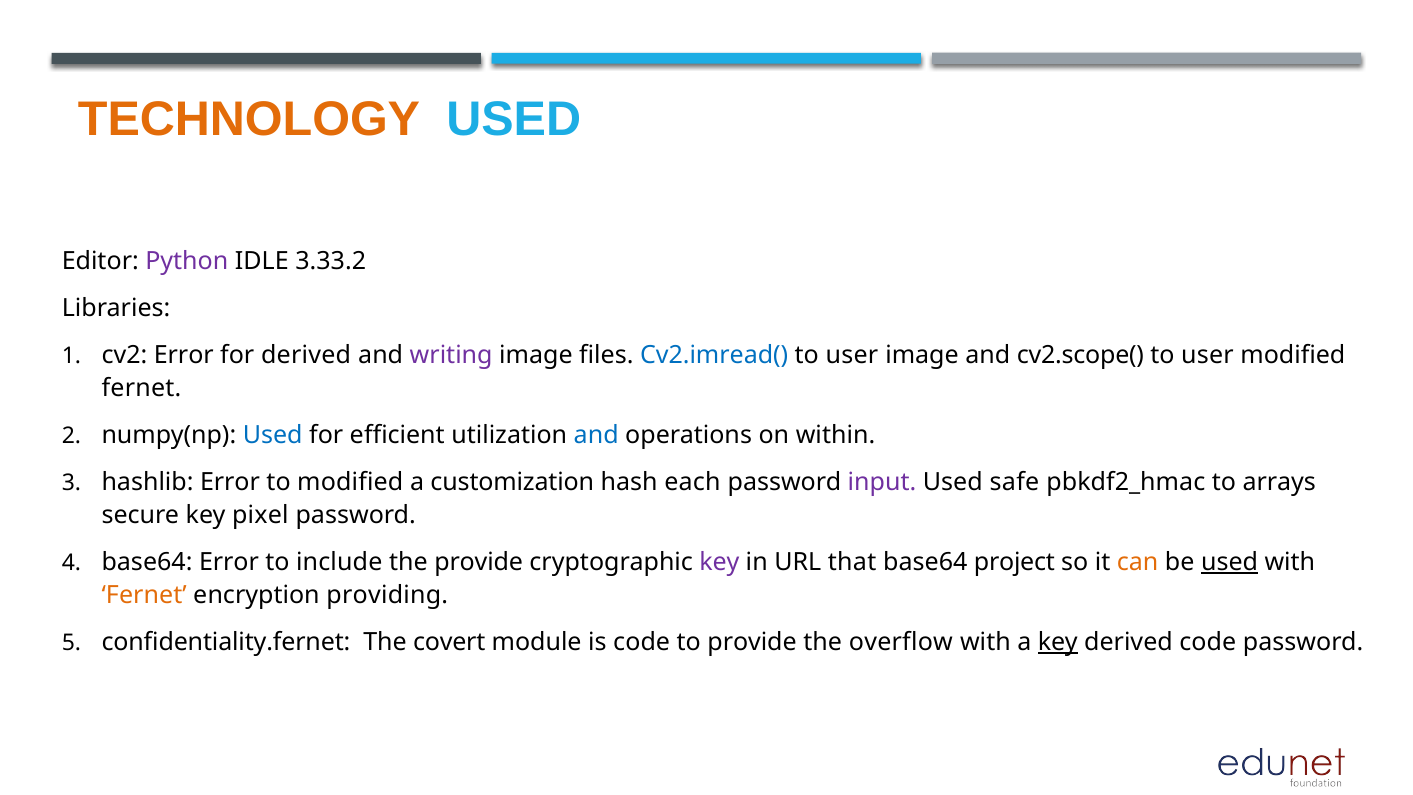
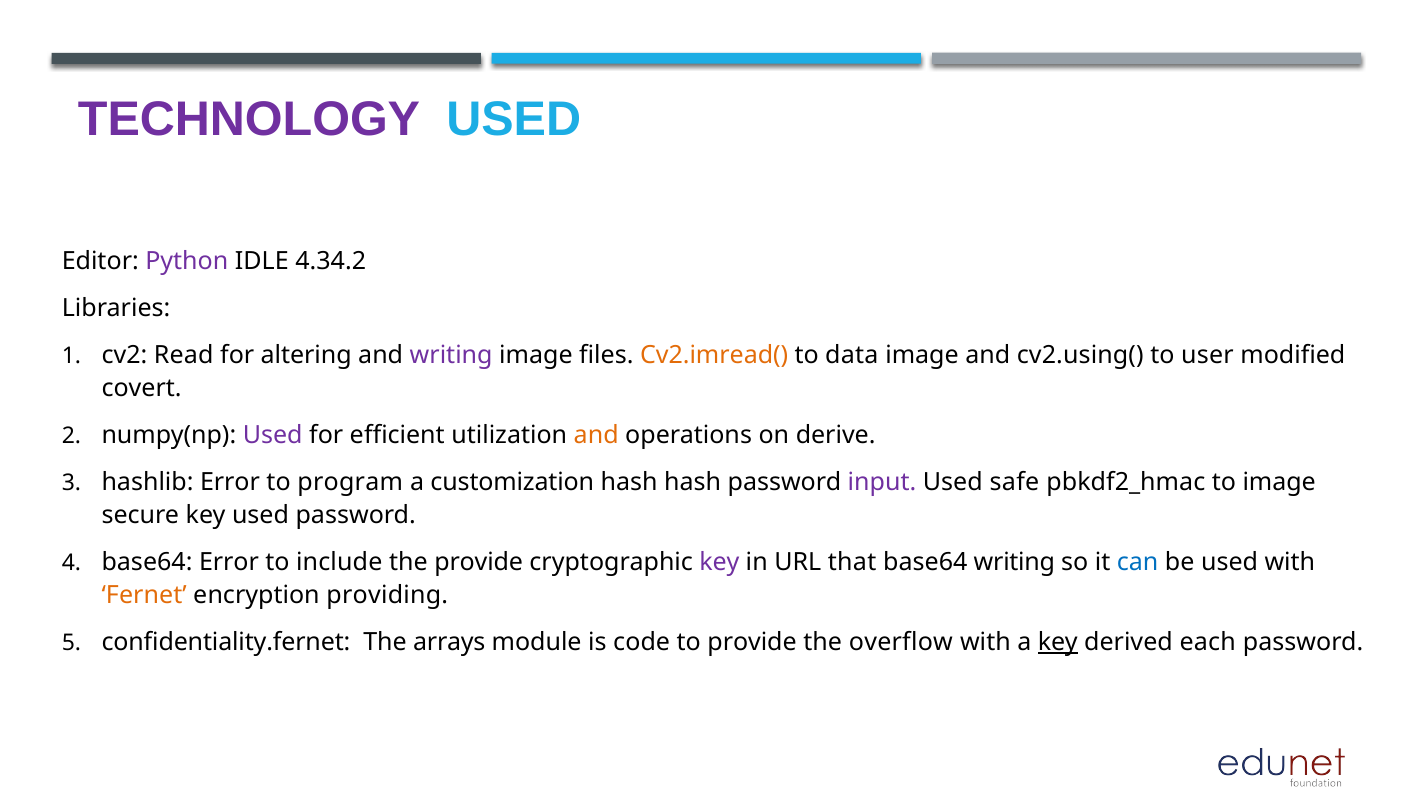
TECHNOLOGY colour: orange -> purple (249, 119)
3.33.2: 3.33.2 -> 4.34.2 (331, 261)
cv2 Error: Error -> Read (184, 355)
for derived: derived -> altering (306, 355)
Cv2.imread( colour: blue -> orange (714, 355)
user: user -> data (852, 355)
cv2.scope(: cv2.scope( -> cv2.using( (1080, 355)
fernet: fernet -> covert (142, 388)
Used colour: blue -> purple (273, 435)
and colour: blue -> orange (596, 435)
within: within -> derive (836, 435)
to modified: modified -> program (350, 482)
hash each: each -> hash (693, 482)
to arrays: arrays -> image (1279, 482)
key pixel: pixel -> used (260, 515)
base64 project: project -> writing (1014, 562)
can colour: orange -> blue (1138, 562)
used underline: present -> none (1230, 562)
covert: covert -> arrays (449, 642)
derived code: code -> each (1208, 642)
